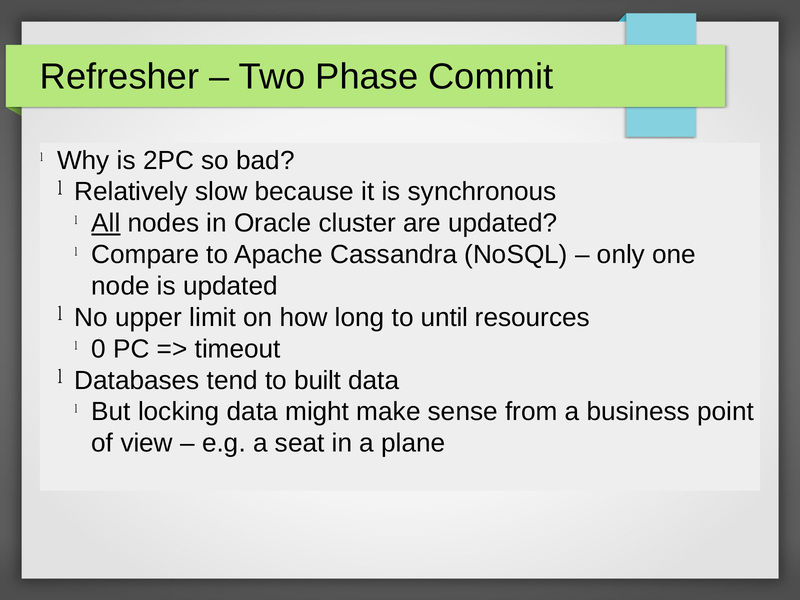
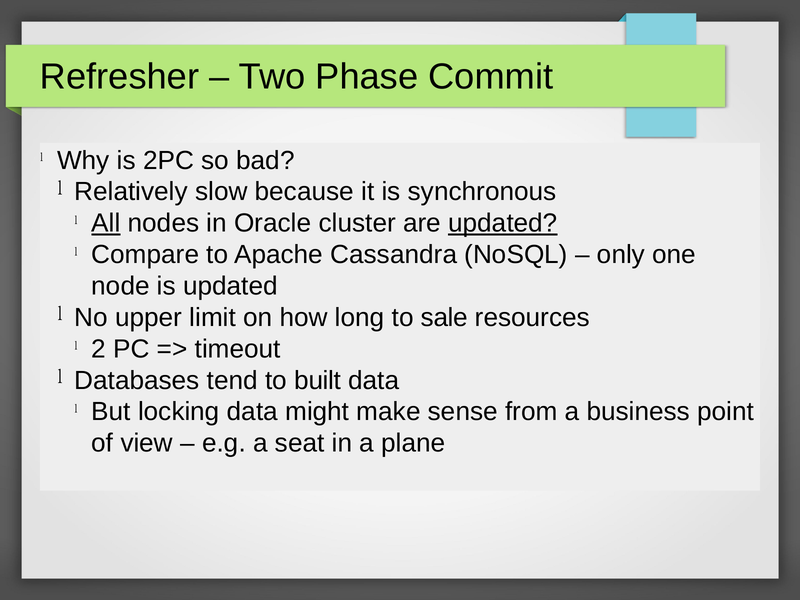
updated underline: none -> present (503, 223)
until: until -> sale (444, 318)
0: 0 -> 2 (99, 349)
